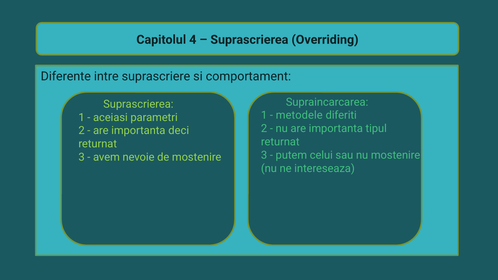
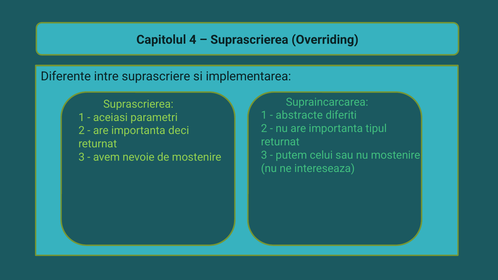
comportament: comportament -> implementarea (248, 76)
metodele: metodele -> abstracte (299, 115)
